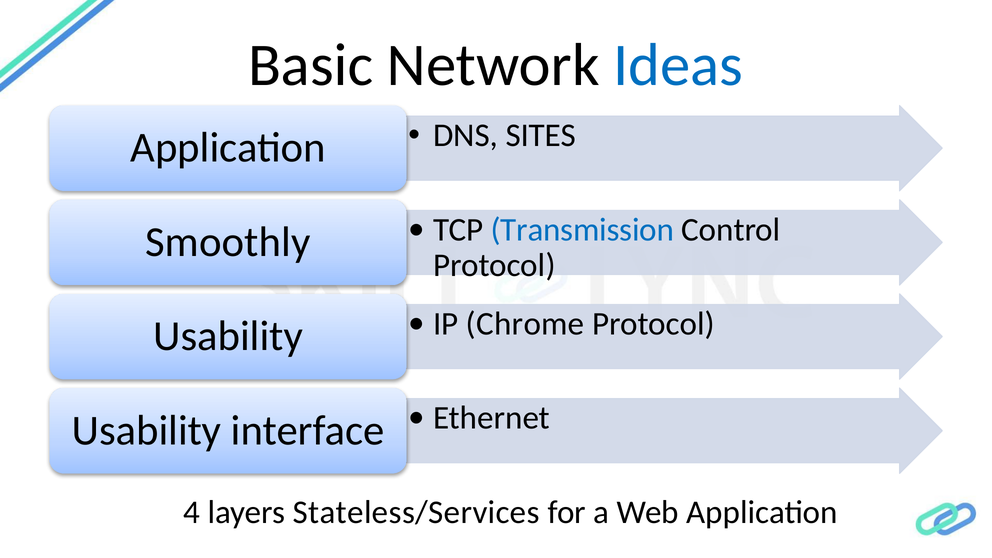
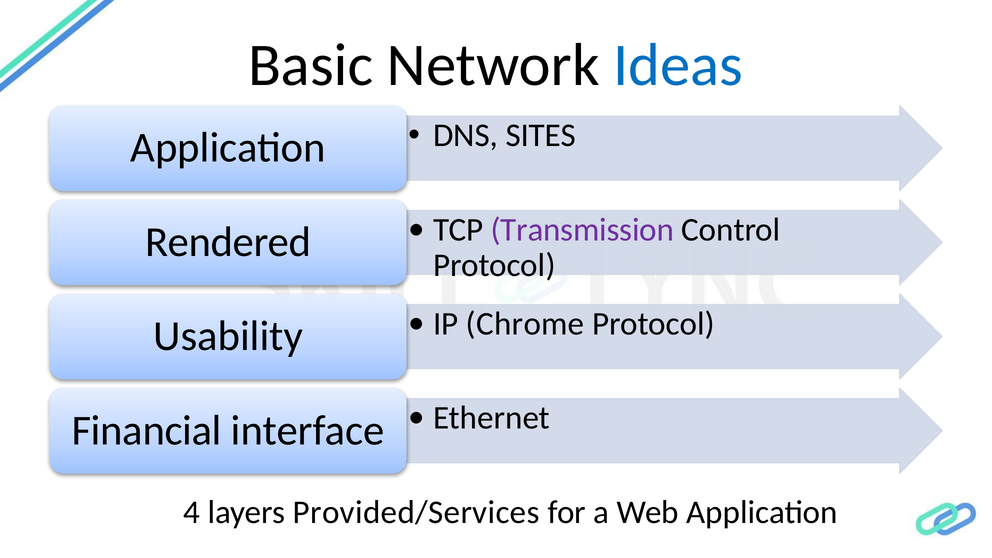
Transmission colour: blue -> purple (582, 230)
Smoothly: Smoothly -> Rendered (228, 242)
Usability: Usability -> Financial (147, 430)
Stateless/Services: Stateless/Services -> Provided/Services (416, 512)
